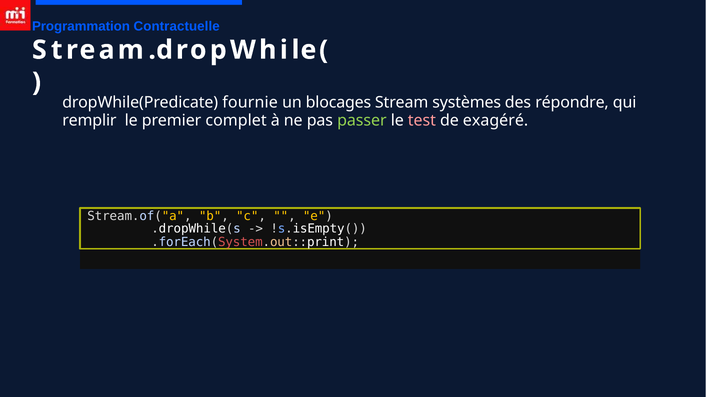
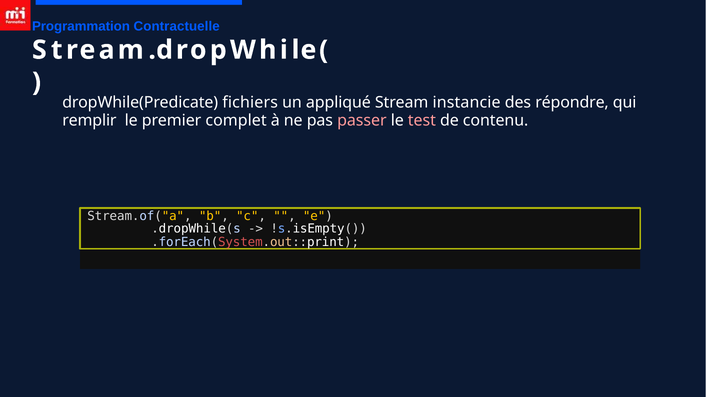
fournie: fournie -> fichiers (250, 103)
blocages: blocages -> appliqué (338, 103)
systèmes: systèmes -> instancie (467, 103)
passer colour: light green -> pink (362, 120)
exagéré: exagéré -> contenu (496, 120)
